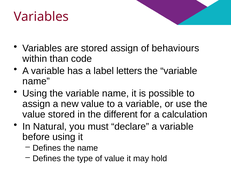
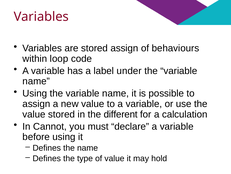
than: than -> loop (59, 58)
letters: letters -> under (129, 71)
Natural: Natural -> Cannot (50, 126)
